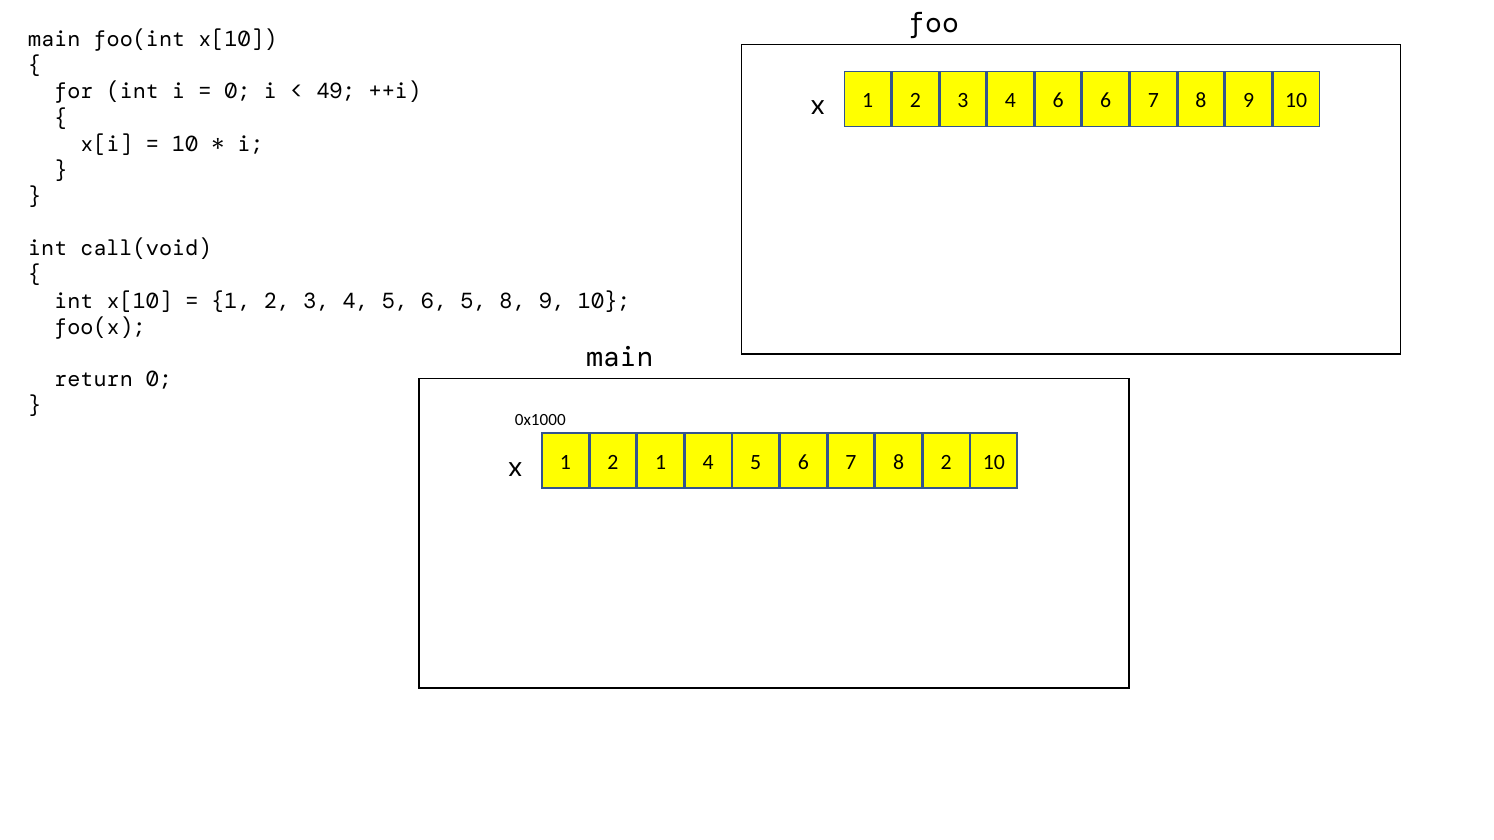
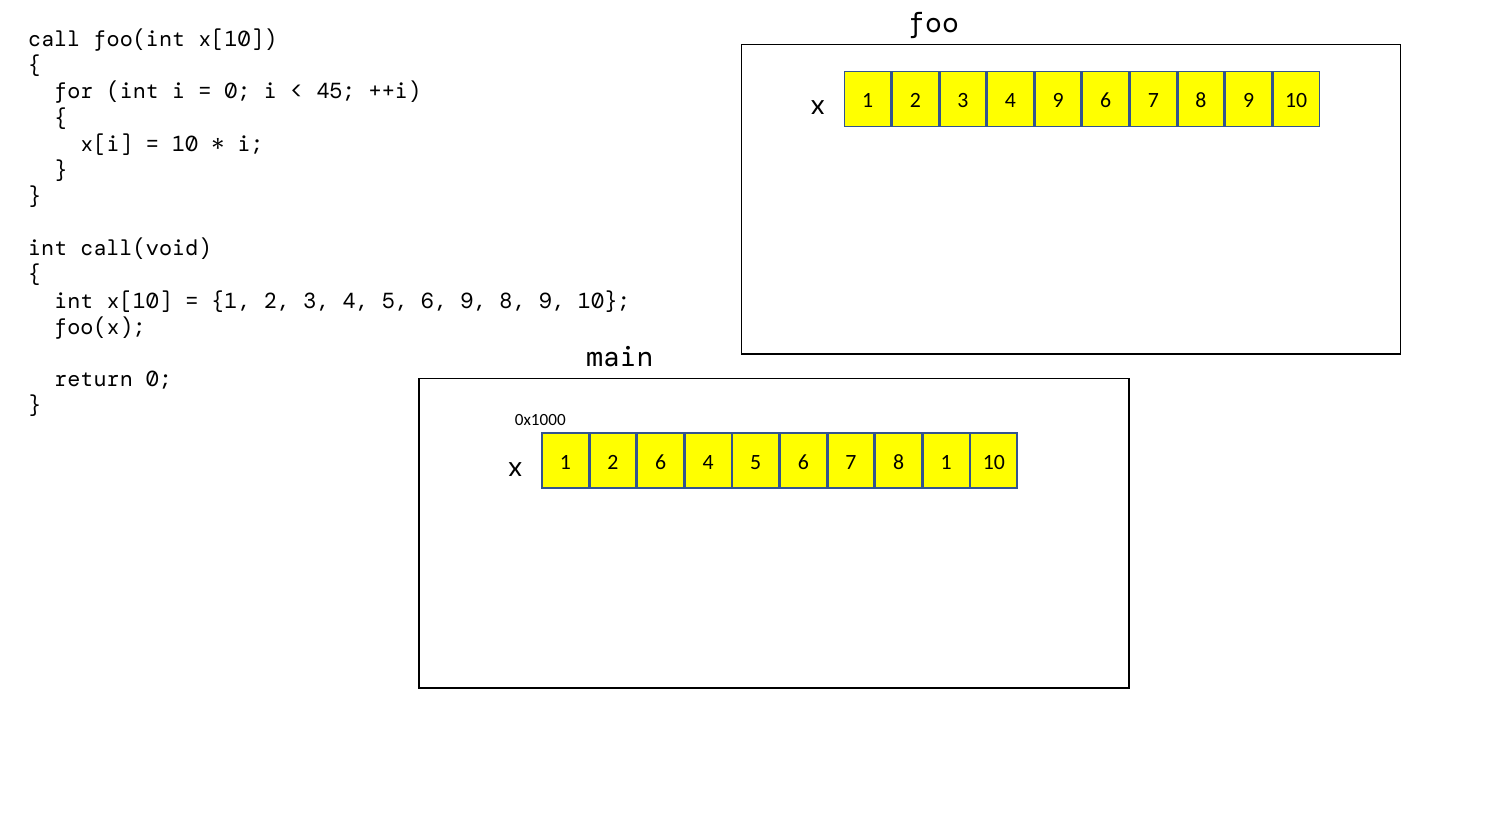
main: main -> call (54, 39)
49: 49 -> 45 (336, 92)
4 6: 6 -> 9 (1058, 101)
6 5: 5 -> 9 (473, 301)
2 1: 1 -> 6 (661, 462)
8 2: 2 -> 1 (946, 462)
